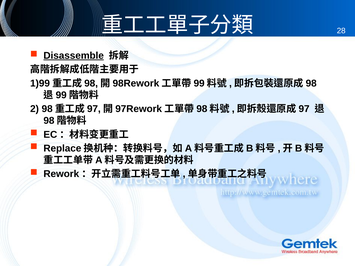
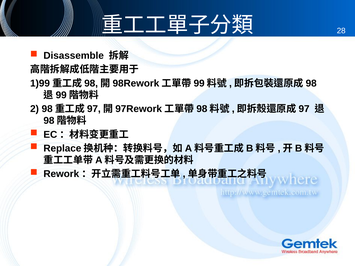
Disassemble underline: present -> none (74, 56)
